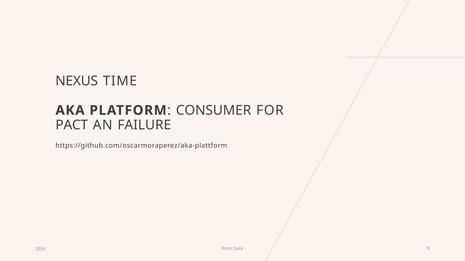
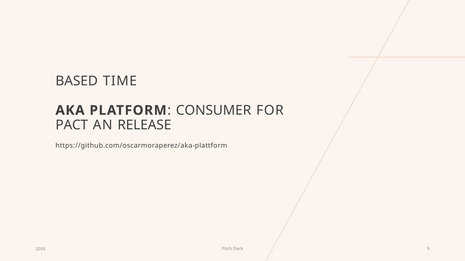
NEXUS: NEXUS -> BASED (77, 81)
FAILURE: FAILURE -> RELEASE (144, 125)
